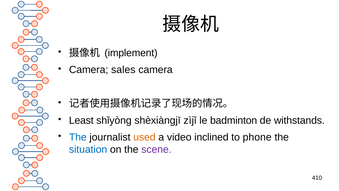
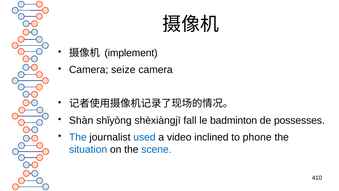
sales: sales -> seize (123, 70)
Least: Least -> Shàn (81, 120)
zìjǐ: zìjǐ -> fall (190, 120)
withstands: withstands -> possesses (299, 120)
used colour: orange -> blue (144, 137)
scene colour: purple -> blue (156, 149)
